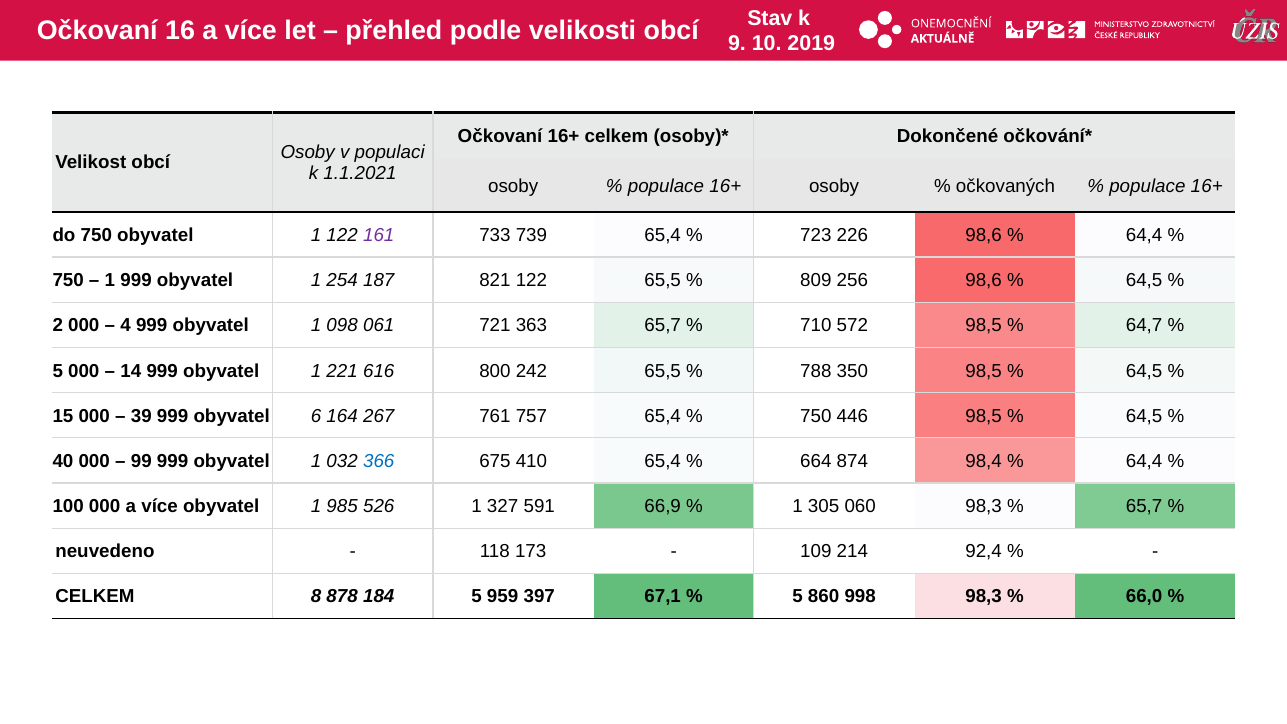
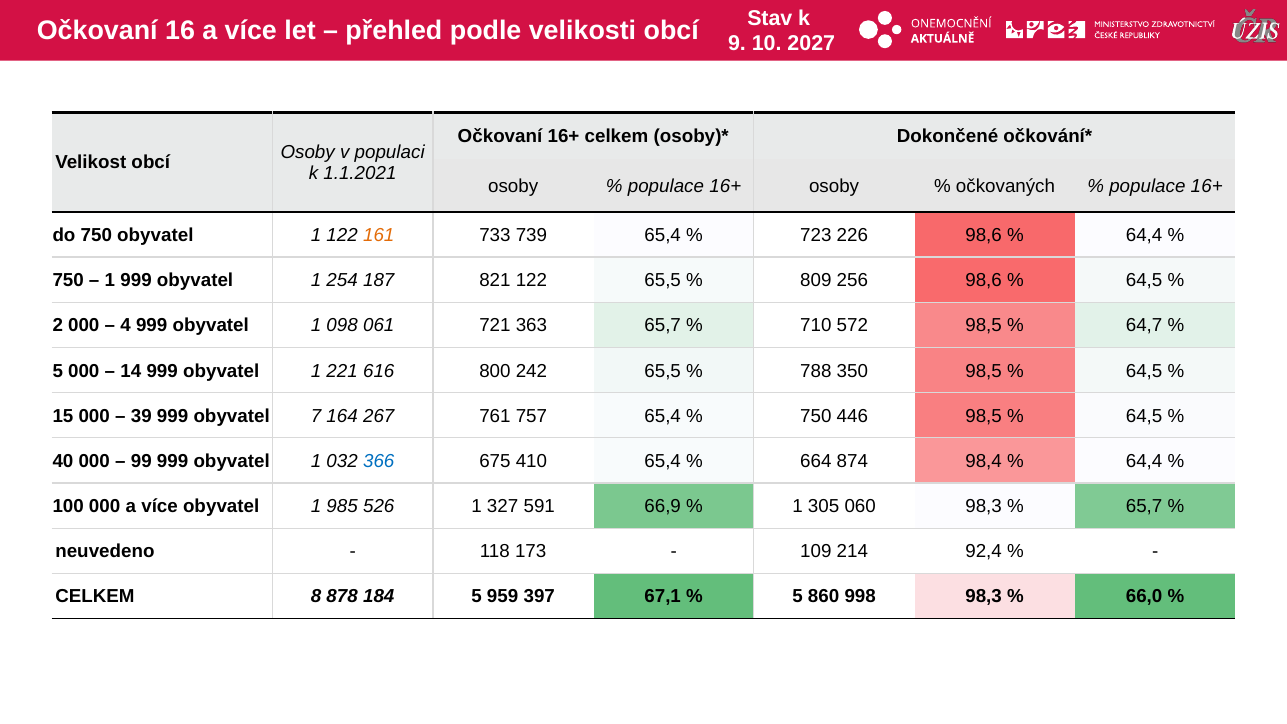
2019: 2019 -> 2027 (811, 44)
161 colour: purple -> orange (379, 235)
6: 6 -> 7 (316, 416)
